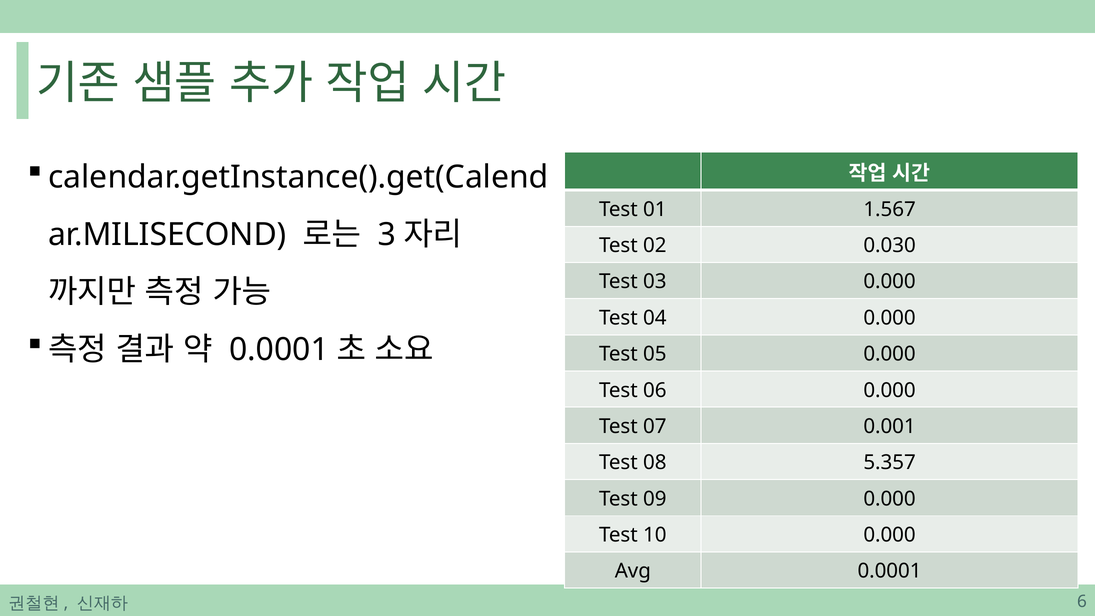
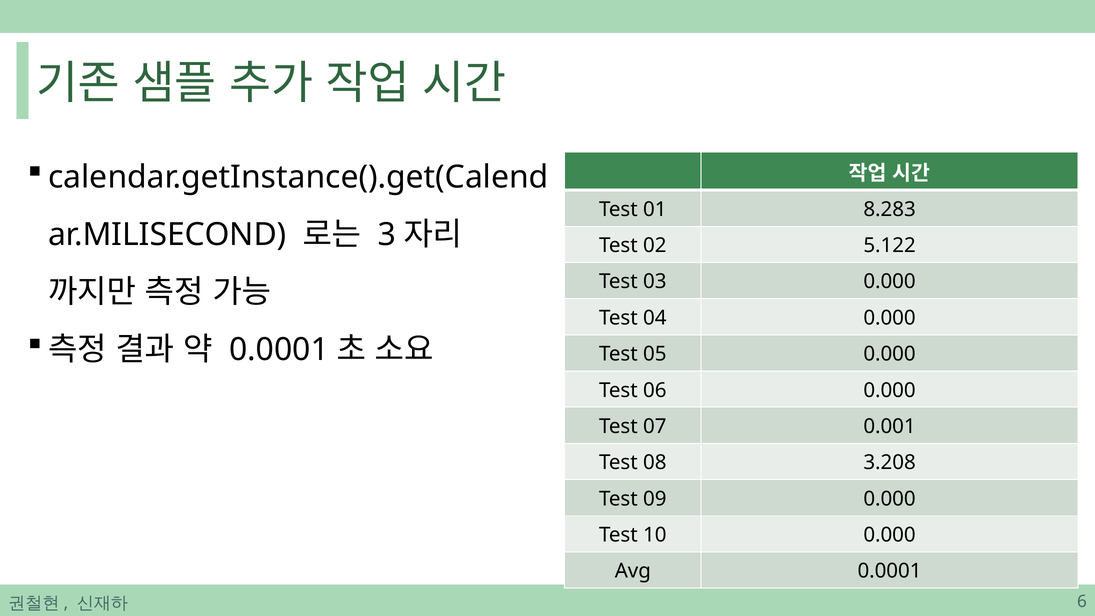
1.567: 1.567 -> 8.283 (890, 209)
0.030: 0.030 -> 5.122 (890, 245)
5.357: 5.357 -> 3.208 (890, 463)
